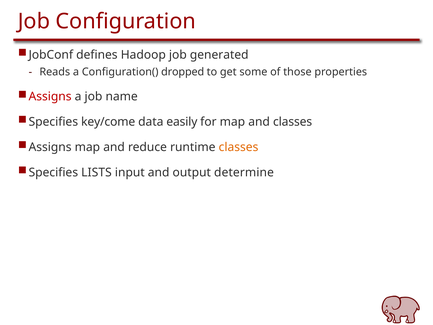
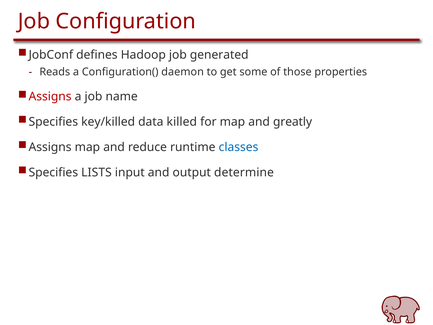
dropped: dropped -> daemon (183, 72)
key/come: key/come -> key/killed (108, 122)
easily: easily -> killed (182, 122)
and classes: classes -> greatly (293, 122)
classes colour: orange -> blue (239, 147)
